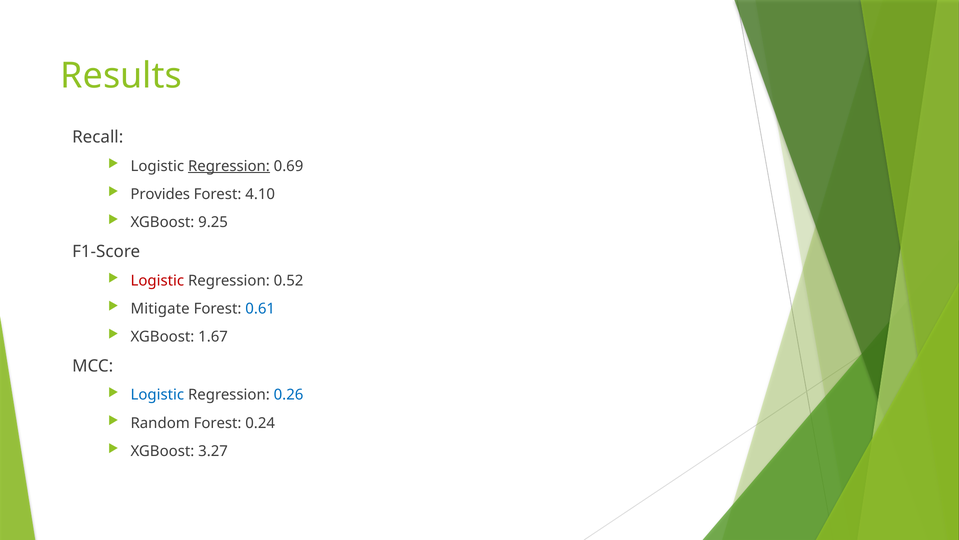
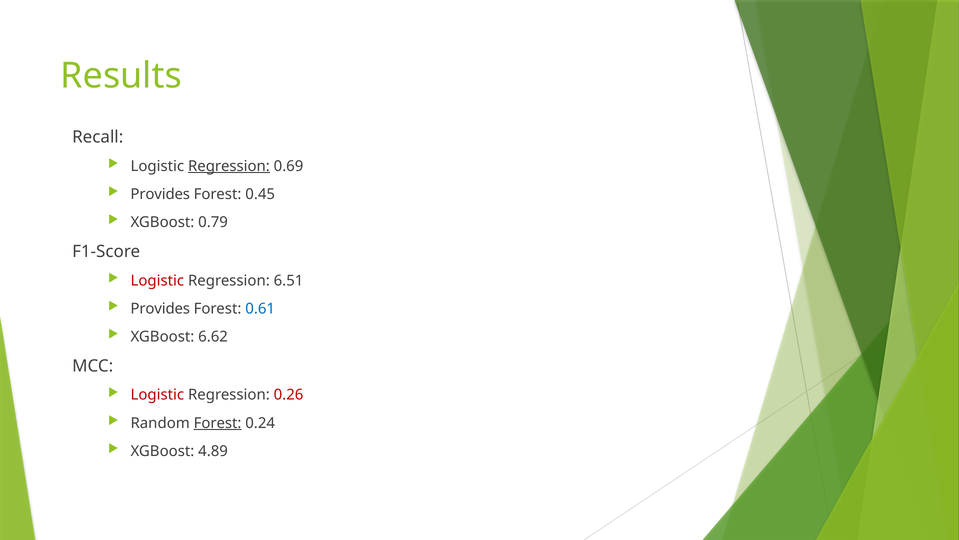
4.10: 4.10 -> 0.45 (260, 194)
9.25: 9.25 -> 0.79 (213, 222)
0.52: 0.52 -> 6.51 (289, 280)
Mitigate: Mitigate -> Provides (160, 308)
1.67: 1.67 -> 6.62 (213, 336)
Logistic colour: blue -> red (157, 395)
0.26 colour: blue -> red (289, 395)
Forest underline: none -> present (218, 423)
3.27: 3.27 -> 4.89 (213, 451)
